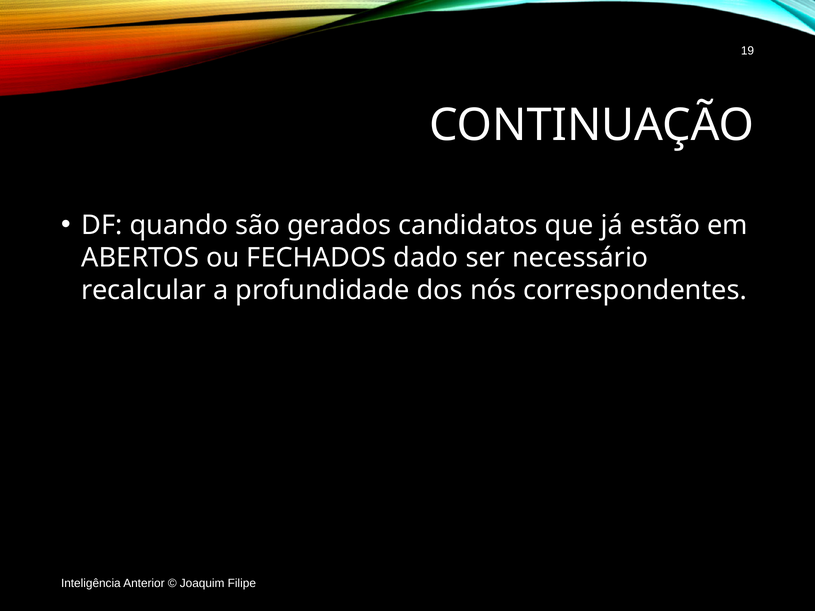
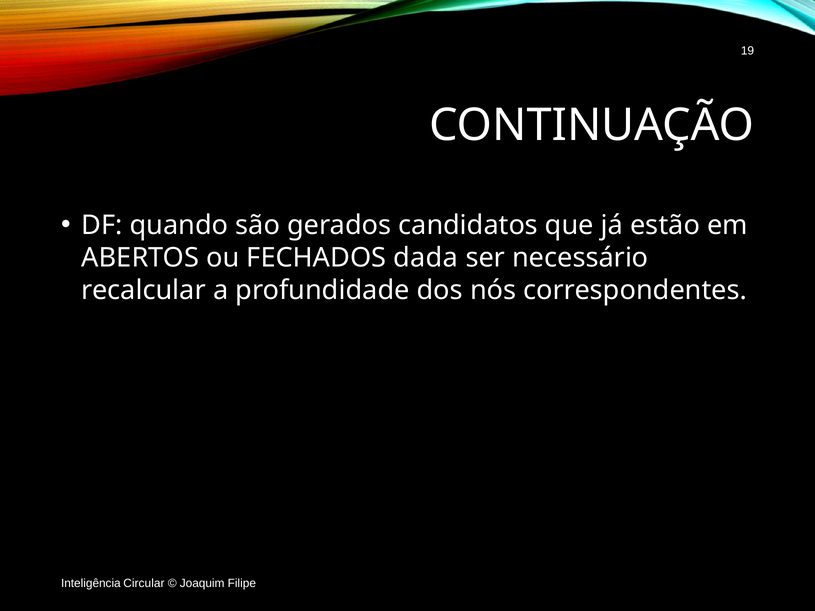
dado: dado -> dada (426, 258)
Anterior: Anterior -> Circular (144, 584)
